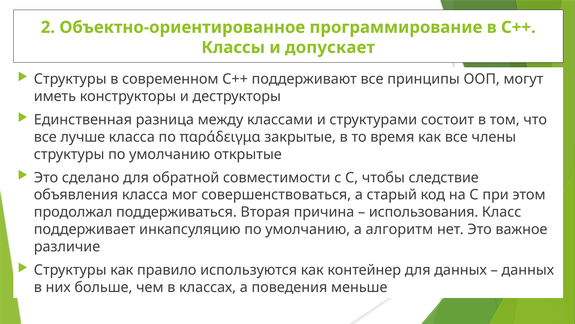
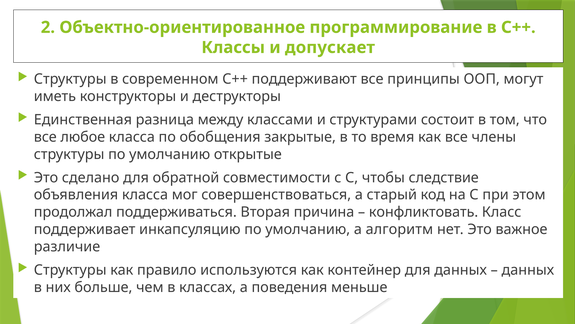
лучше: лучше -> любое (83, 137)
παράδειγμα: παράδειγμα -> обобщения (220, 137)
использования: использования -> конфликтовать (424, 212)
